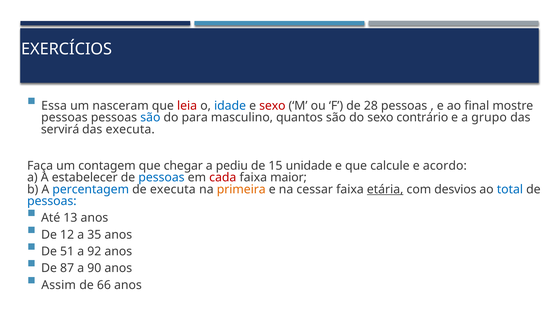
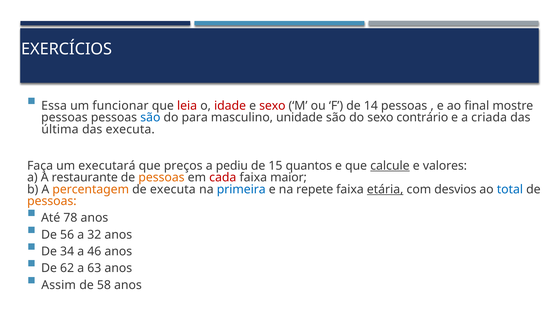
nasceram: nasceram -> funcionar (120, 106)
idade colour: blue -> red (230, 106)
28: 28 -> 14 (371, 106)
quantos: quantos -> unidade (299, 117)
grupo: grupo -> criada (489, 117)
servirá: servirá -> última (60, 129)
contagem: contagem -> executará (107, 166)
chegar: chegar -> preços (183, 166)
unidade: unidade -> quantos (309, 166)
calcule underline: none -> present (390, 166)
acordo: acordo -> valores (445, 166)
estabelecer: estabelecer -> restaurante (85, 177)
pessoas colour: blue -> orange (161, 177)
percentagem colour: blue -> orange (91, 189)
primeira colour: orange -> blue (241, 189)
cessar: cessar -> repete (315, 189)
pessoas colour: blue -> orange (52, 201)
13: 13 -> 78 (70, 218)
12: 12 -> 56 (67, 234)
35: 35 -> 32 (94, 234)
51: 51 -> 34 (67, 251)
92: 92 -> 46 (94, 251)
87: 87 -> 62 (67, 268)
90: 90 -> 63 (94, 268)
66: 66 -> 58 (104, 285)
